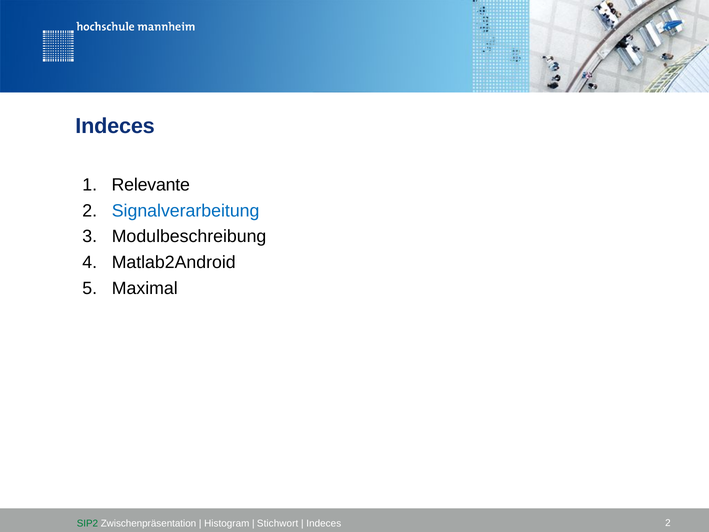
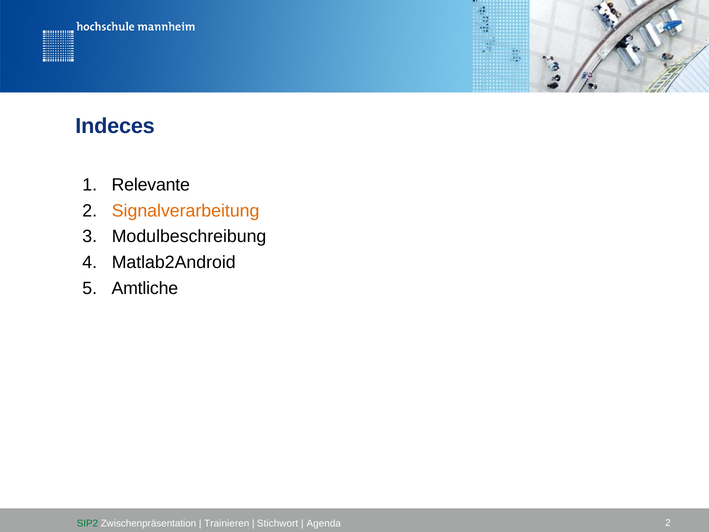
Signalverarbeitung colour: blue -> orange (186, 211)
Maximal: Maximal -> Amtliche (145, 288)
Histogram: Histogram -> Trainieren (227, 523)
Indeces: Indeces -> Agenda (324, 523)
